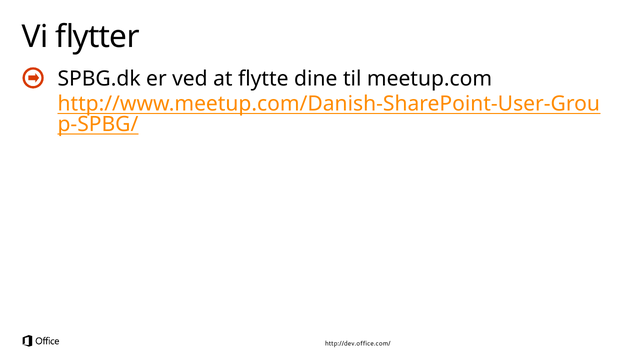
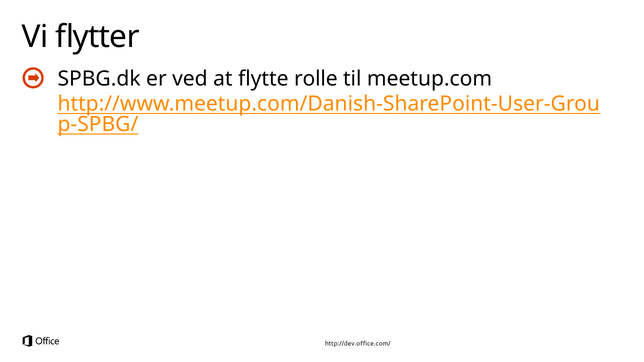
dine: dine -> rolle (316, 79)
